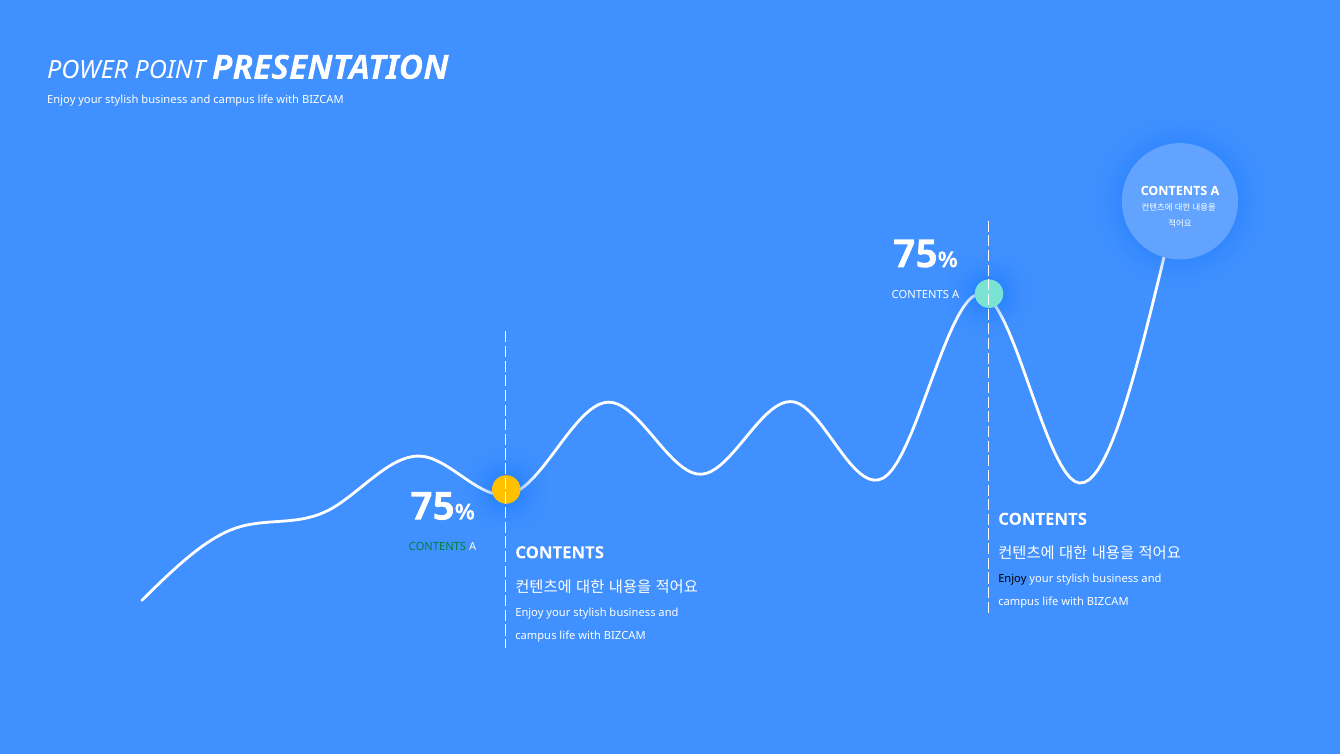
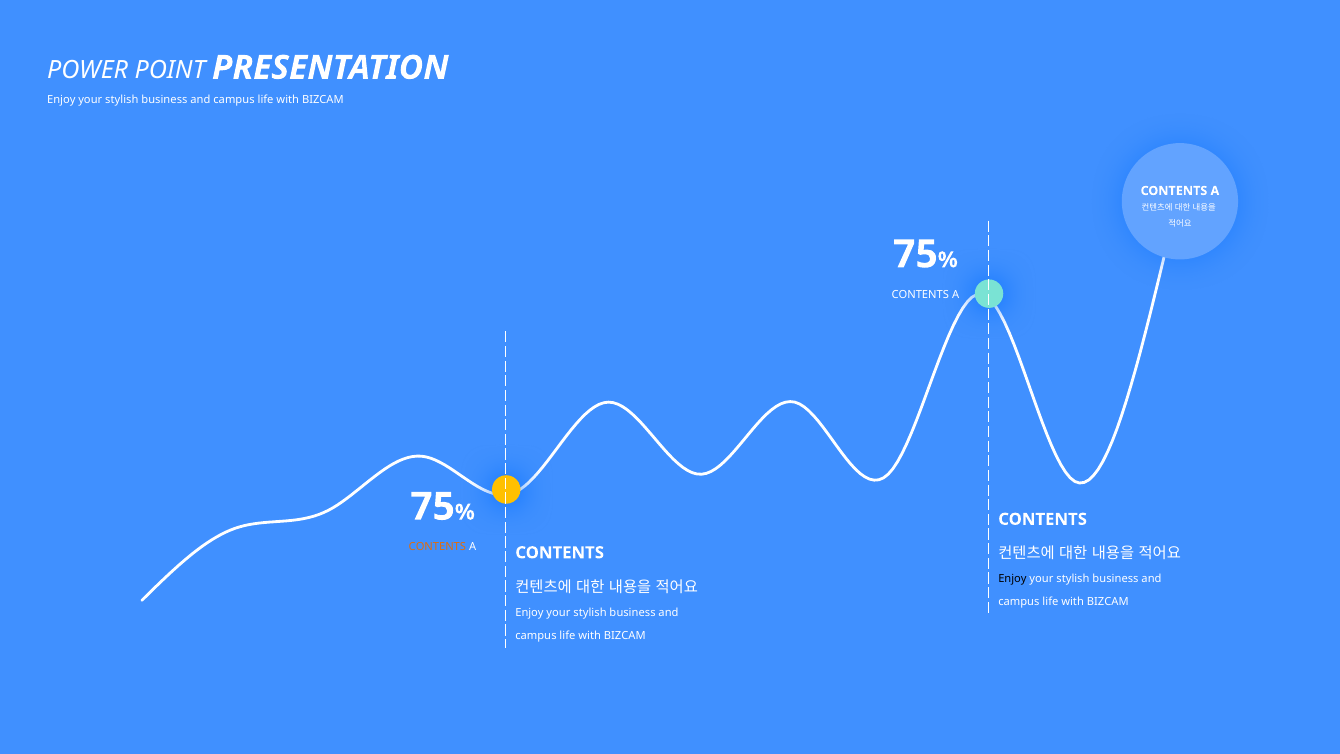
CONTENTS colour: green -> orange (437, 547)
